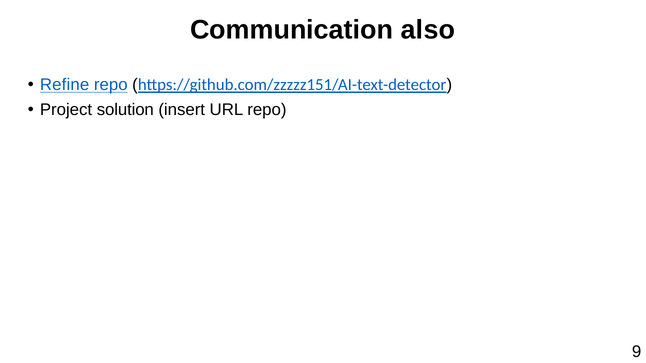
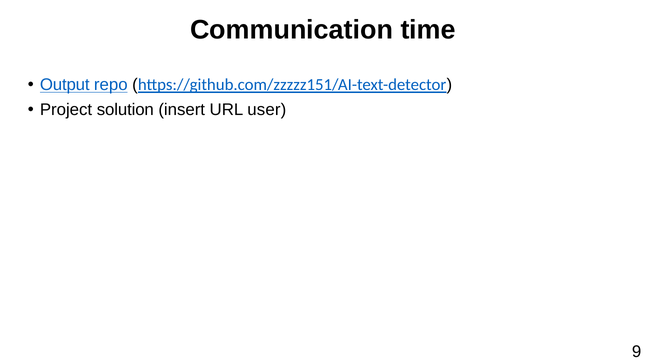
also: also -> time (428, 30)
Refine: Refine -> Output (65, 85)
URL repo: repo -> user (267, 110)
